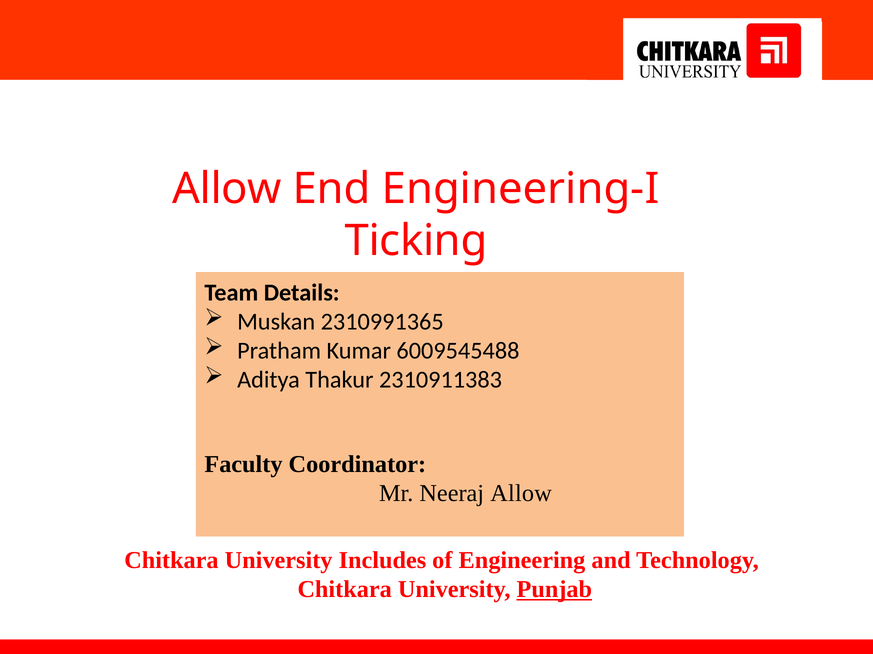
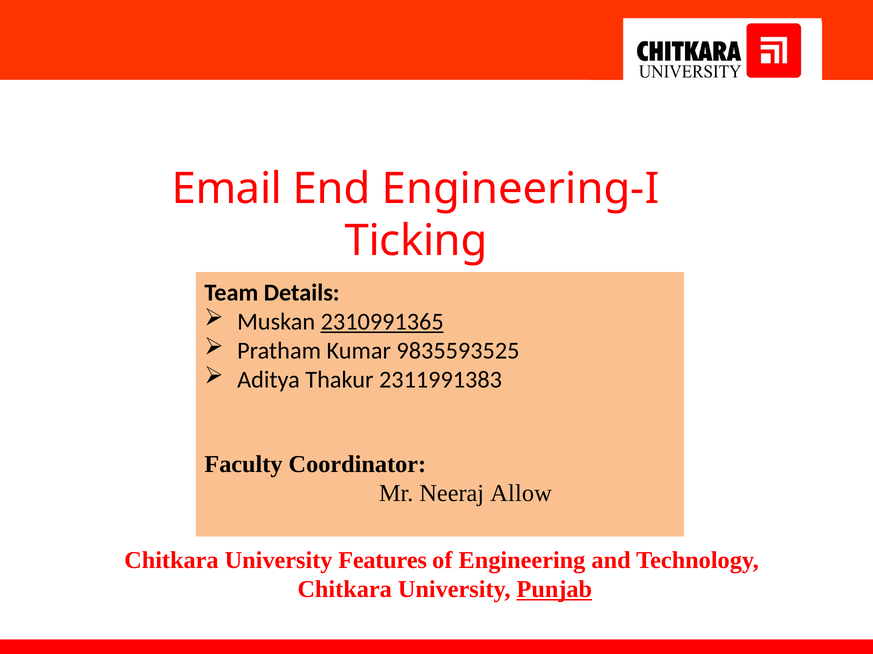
Allow: Allow -> Email (227, 189)
2310991365 underline: none -> present (382, 322)
6009545488: 6009545488 -> 9835593525 (458, 351)
2310911383: 2310911383 -> 2311991383 (441, 380)
Includes: Includes -> Features (383, 561)
